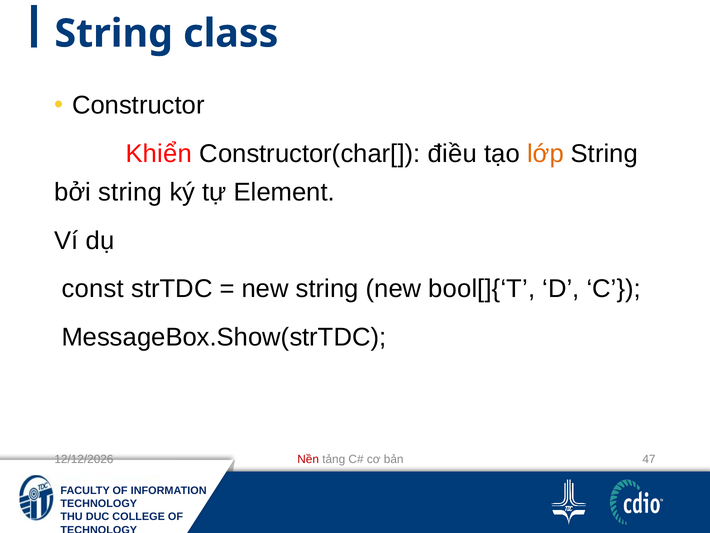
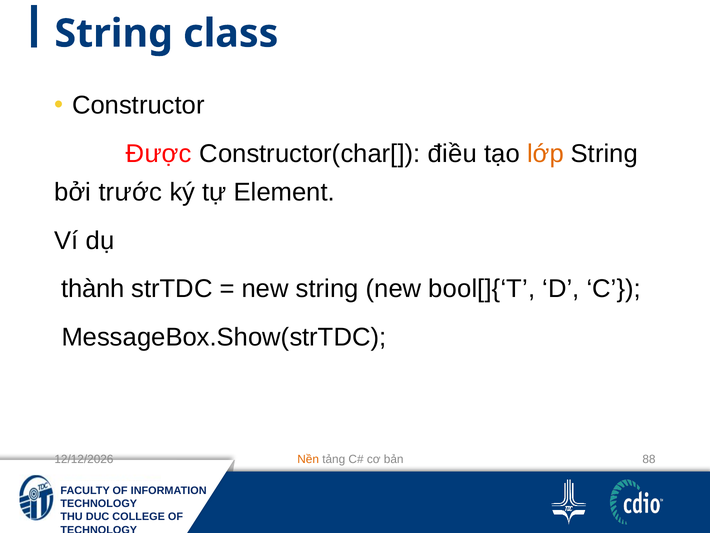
Khiển: Khiển -> Được (159, 154)
bởi string: string -> trước (130, 192)
const: const -> thành (93, 289)
Nền colour: red -> orange (308, 459)
47: 47 -> 88 (649, 459)
